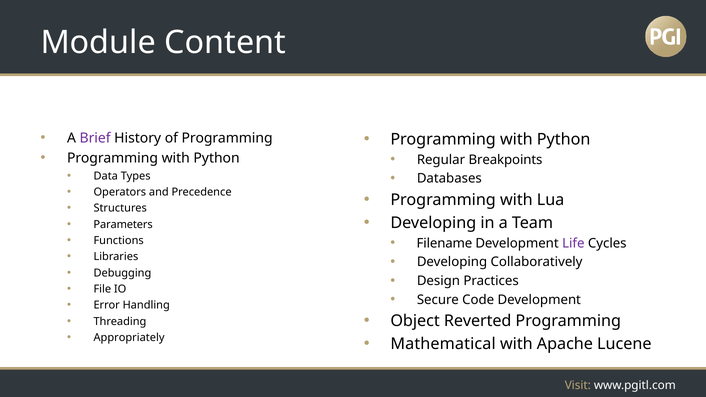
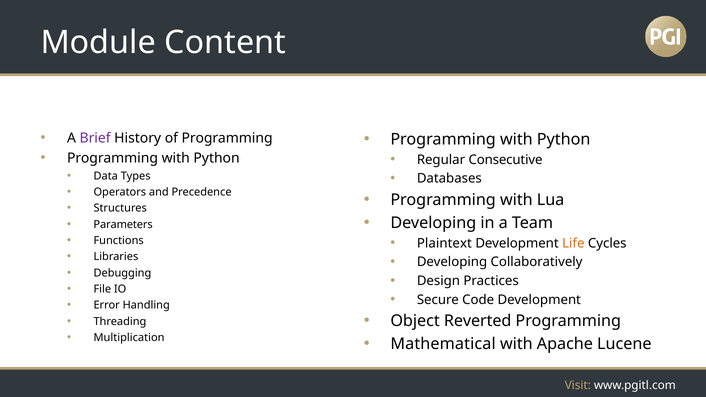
Breakpoints: Breakpoints -> Consecutive (506, 160)
Filename: Filename -> Plaintext (444, 243)
Life colour: purple -> orange (573, 243)
Appropriately: Appropriately -> Multiplication (129, 338)
